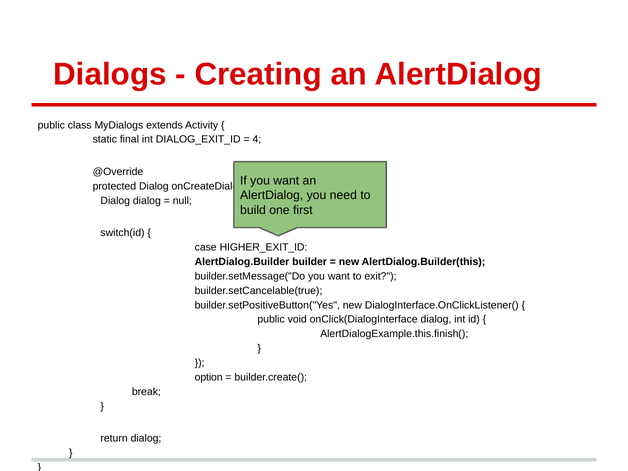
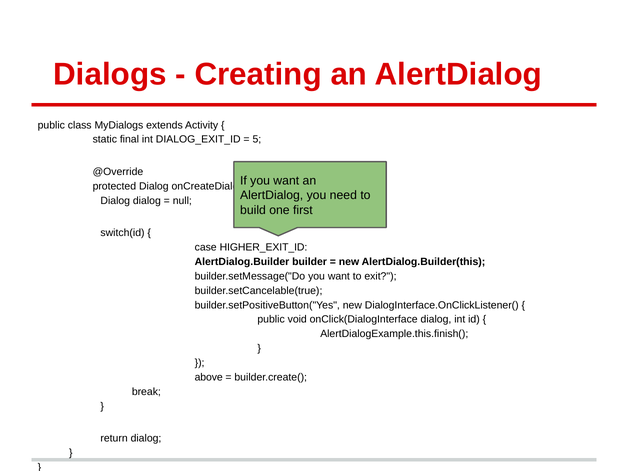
4: 4 -> 5 (257, 140)
option: option -> above (209, 377)
